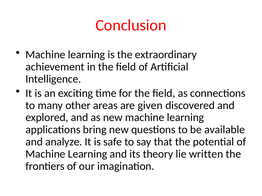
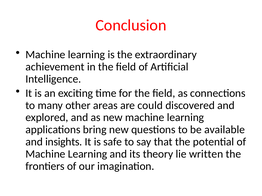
given: given -> could (150, 106)
analyze: analyze -> insights (64, 142)
